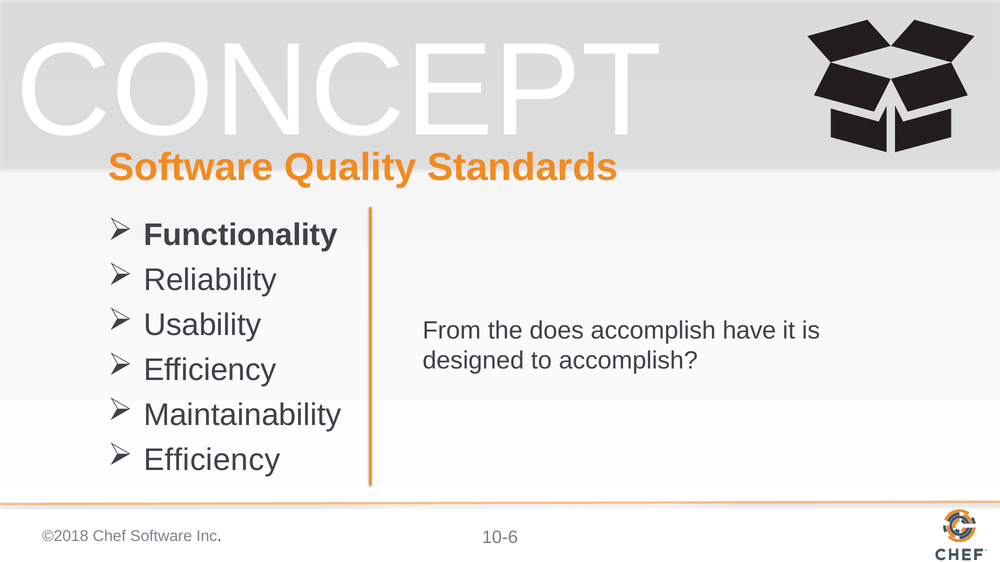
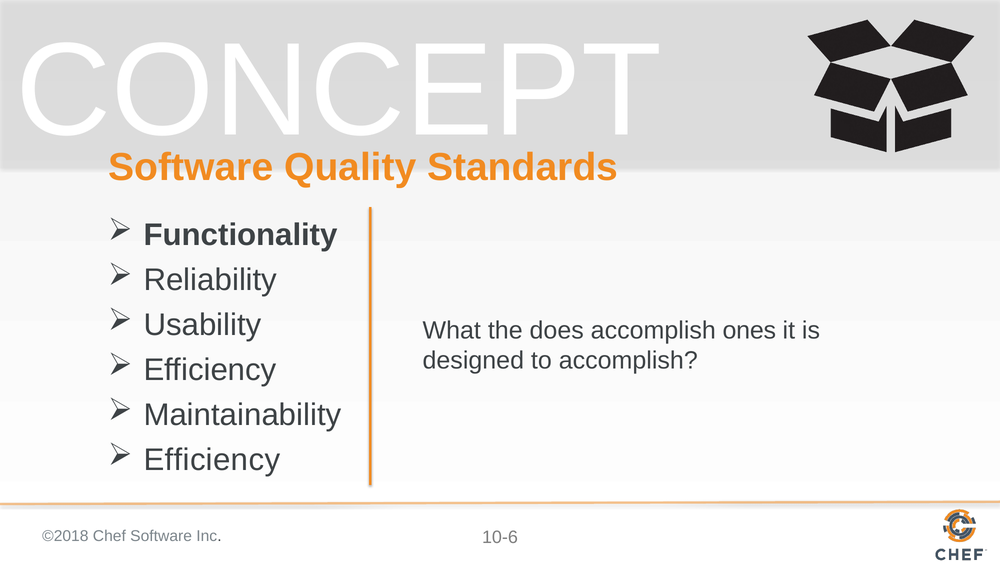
From: From -> What (452, 331)
have: have -> ones (749, 331)
